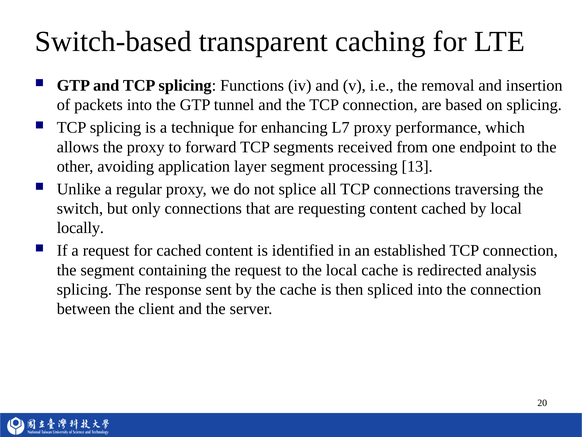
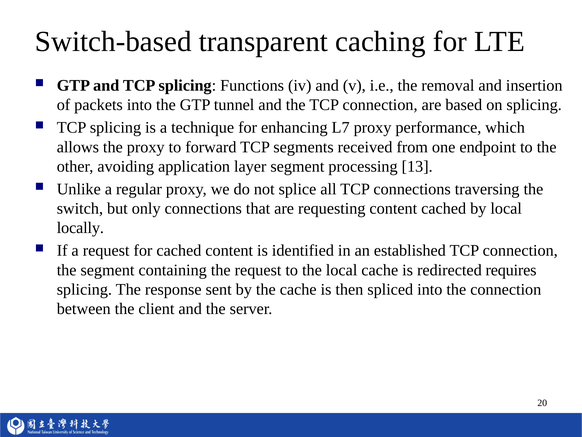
analysis: analysis -> requires (511, 270)
